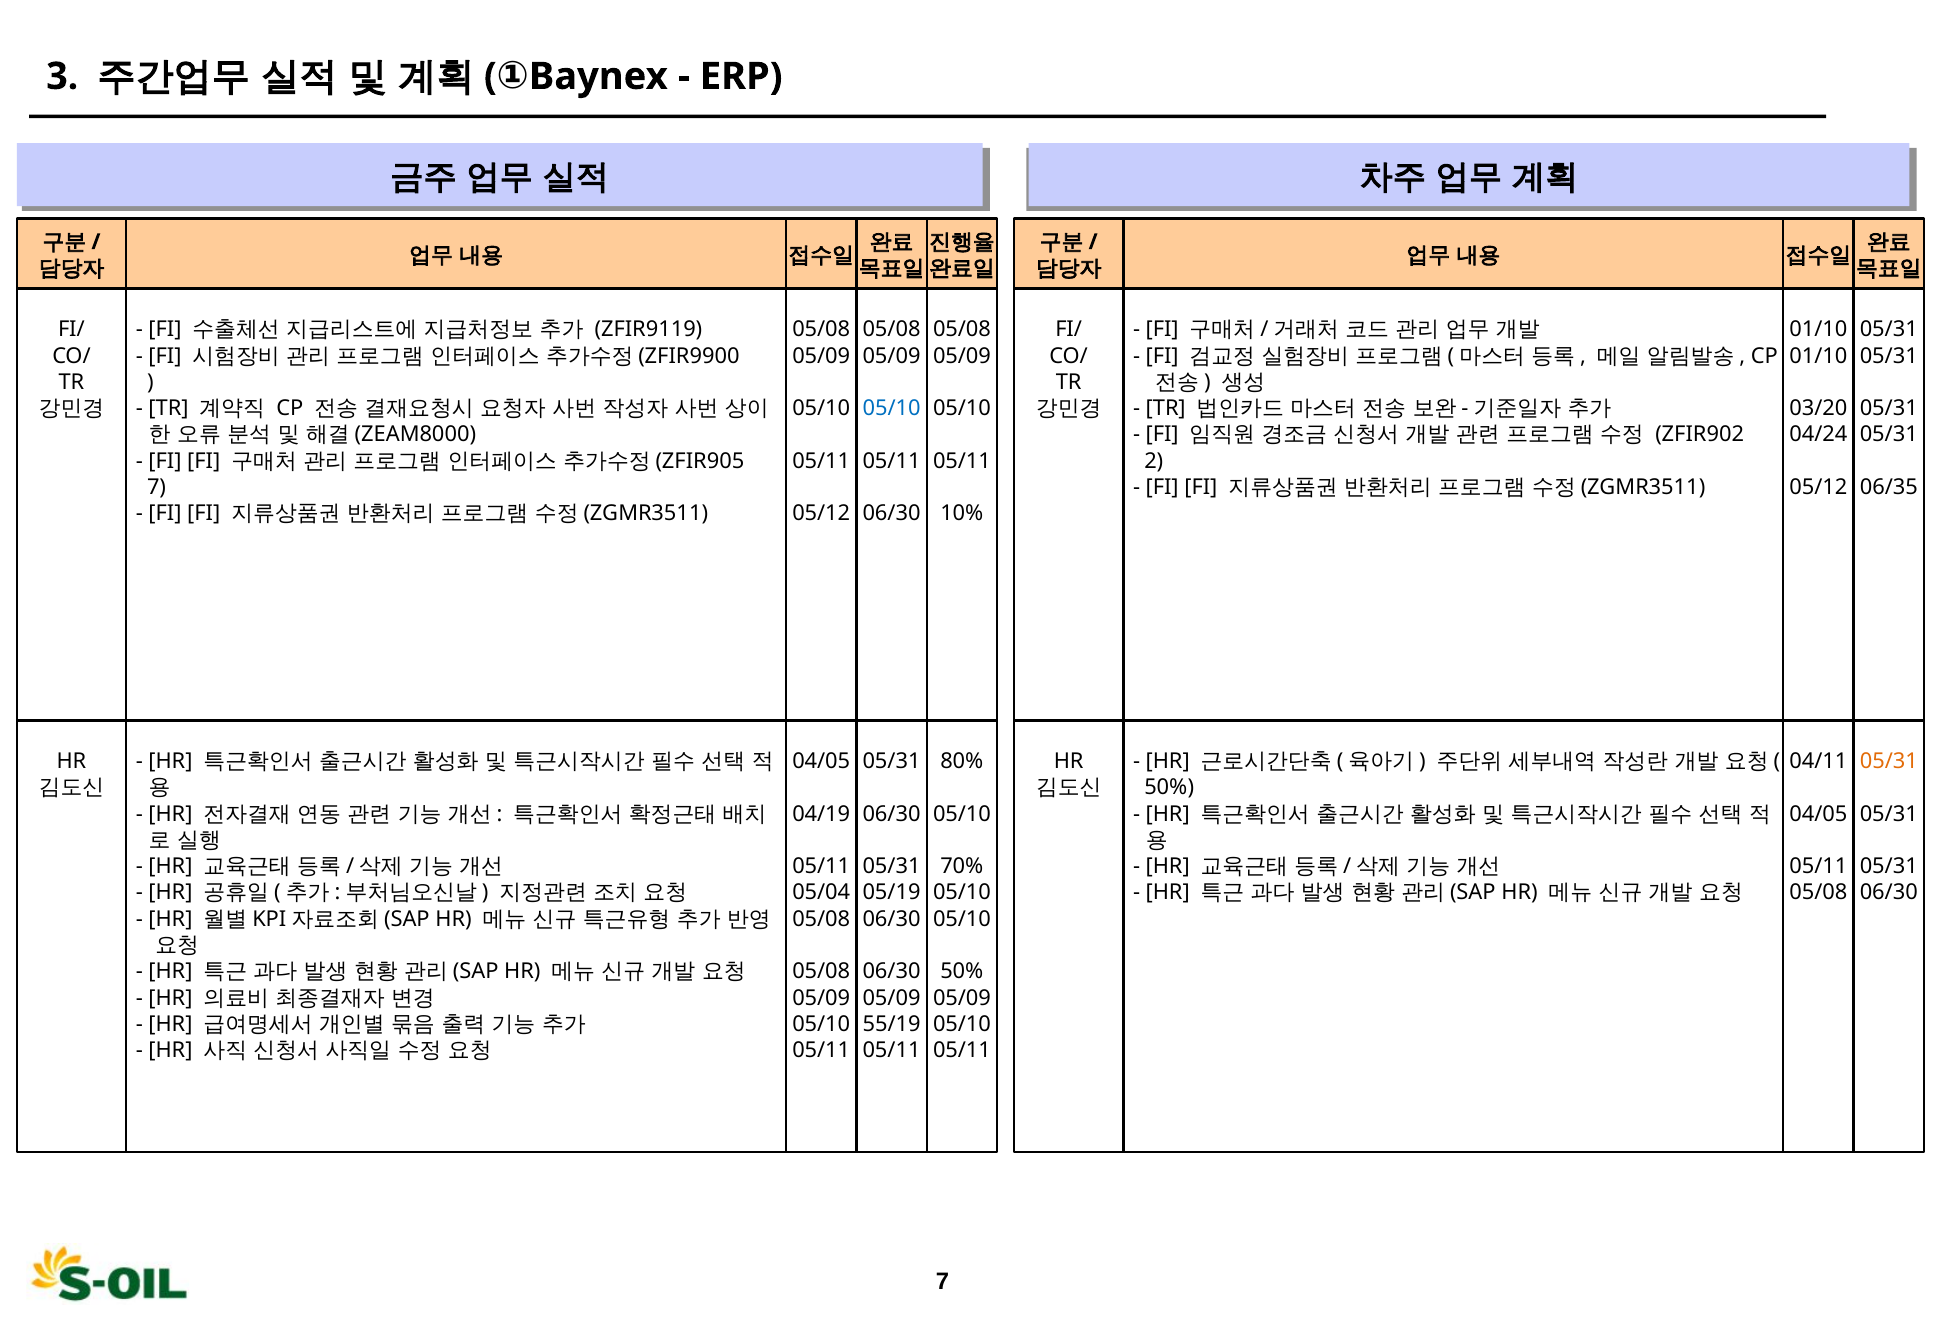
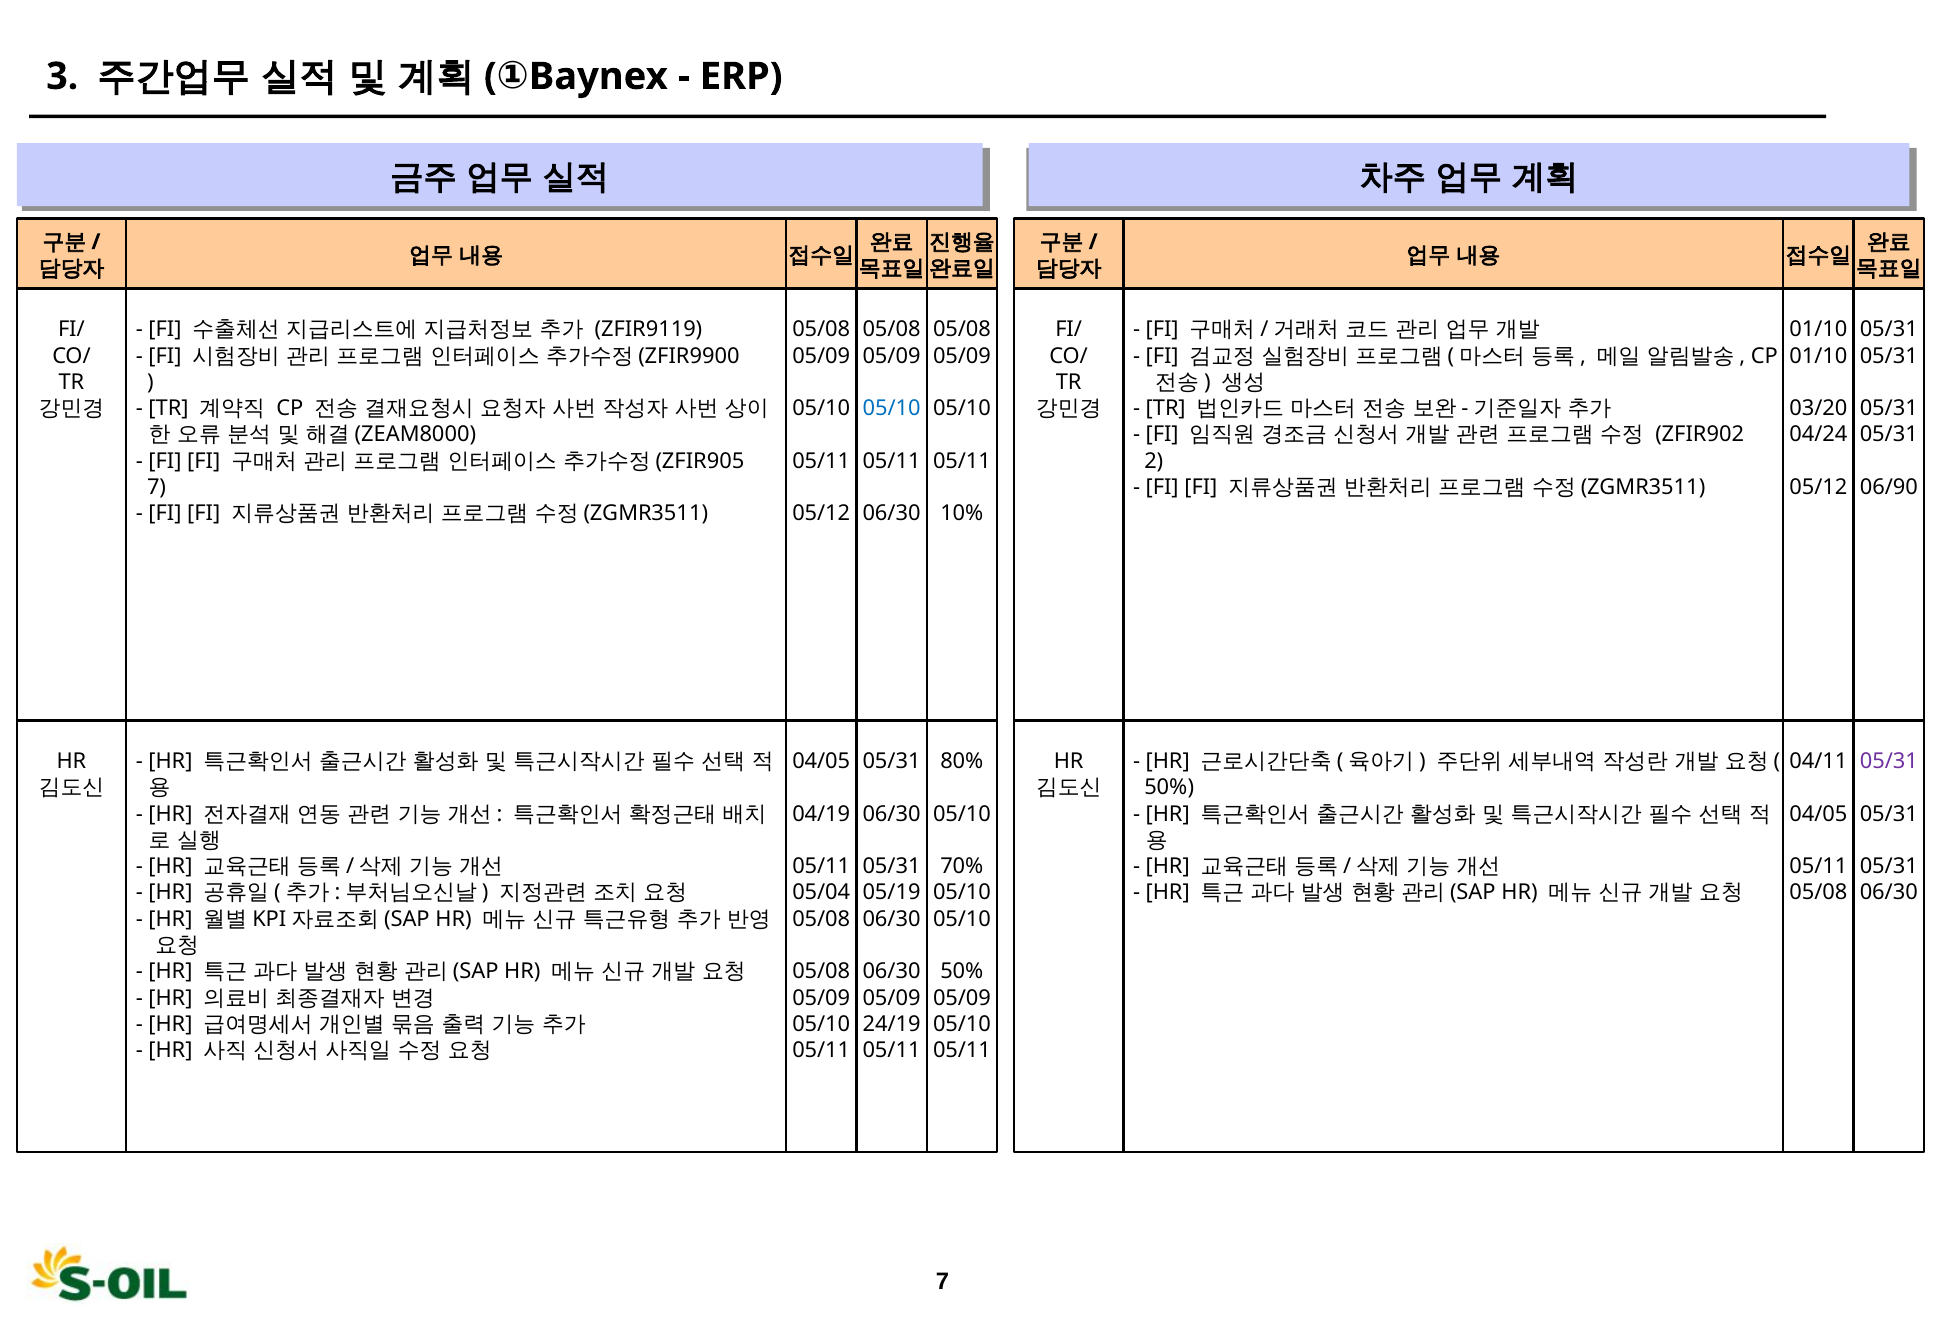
06/35: 06/35 -> 06/90 (1889, 487)
05/31 colour: orange -> purple (1889, 762)
55/19: 55/19 -> 24/19 (892, 1024)
